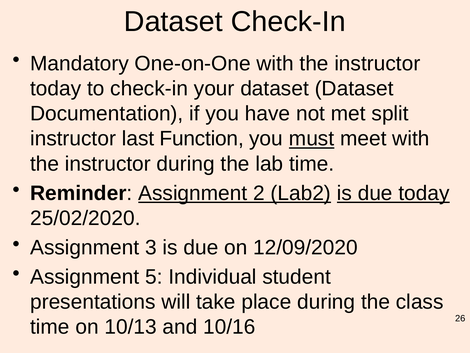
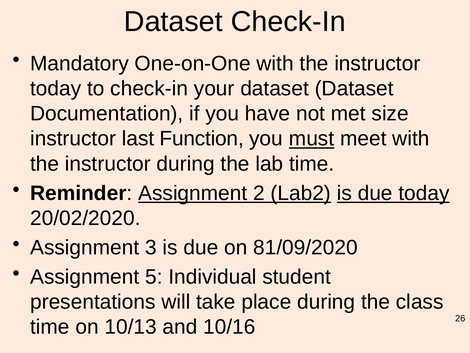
split: split -> size (390, 113)
25/02/2020: 25/02/2020 -> 20/02/2020 (85, 218)
12/09/2020: 12/09/2020 -> 81/09/2020 (305, 247)
